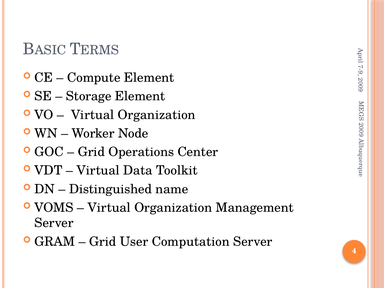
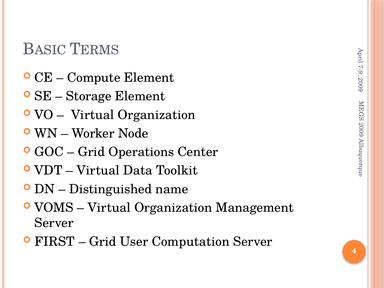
GRAM: GRAM -> FIRST (55, 242)
